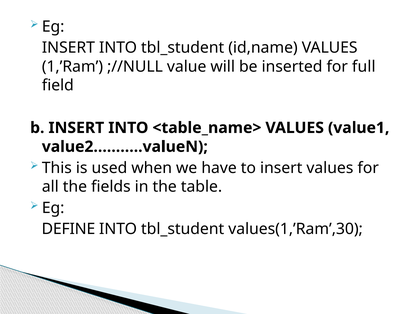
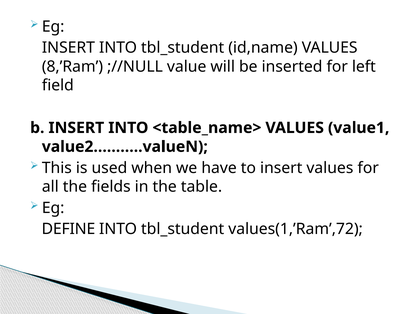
1,’Ram: 1,’Ram -> 8,’Ram (72, 67)
full: full -> left (364, 67)
values(1,’Ram’,30: values(1,’Ram’,30 -> values(1,’Ram’,72 (296, 229)
